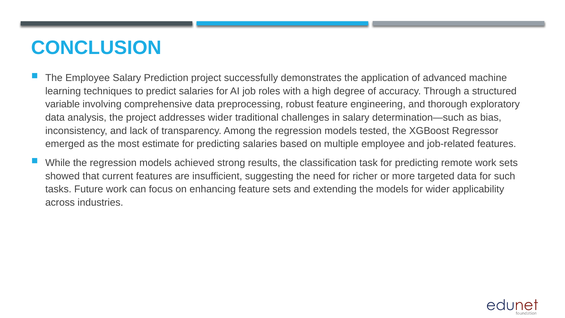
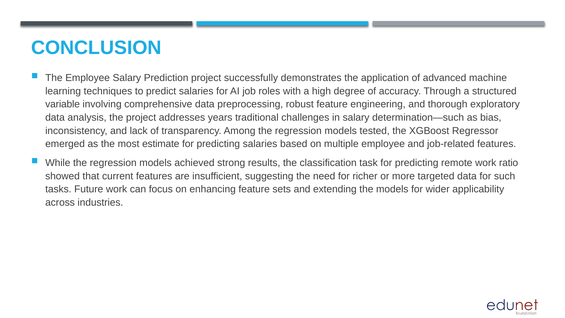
addresses wider: wider -> years (220, 117)
work sets: sets -> ratio (509, 163)
